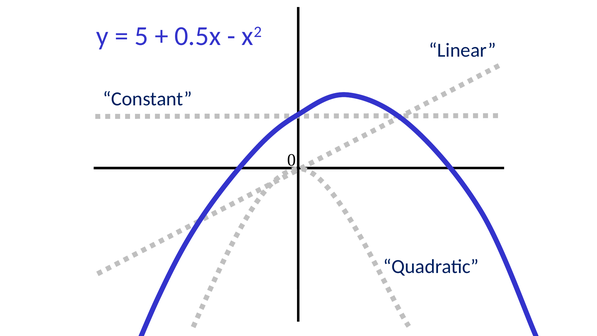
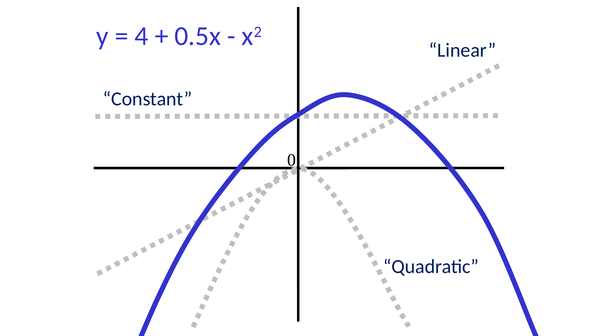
5: 5 -> 4 (142, 36)
